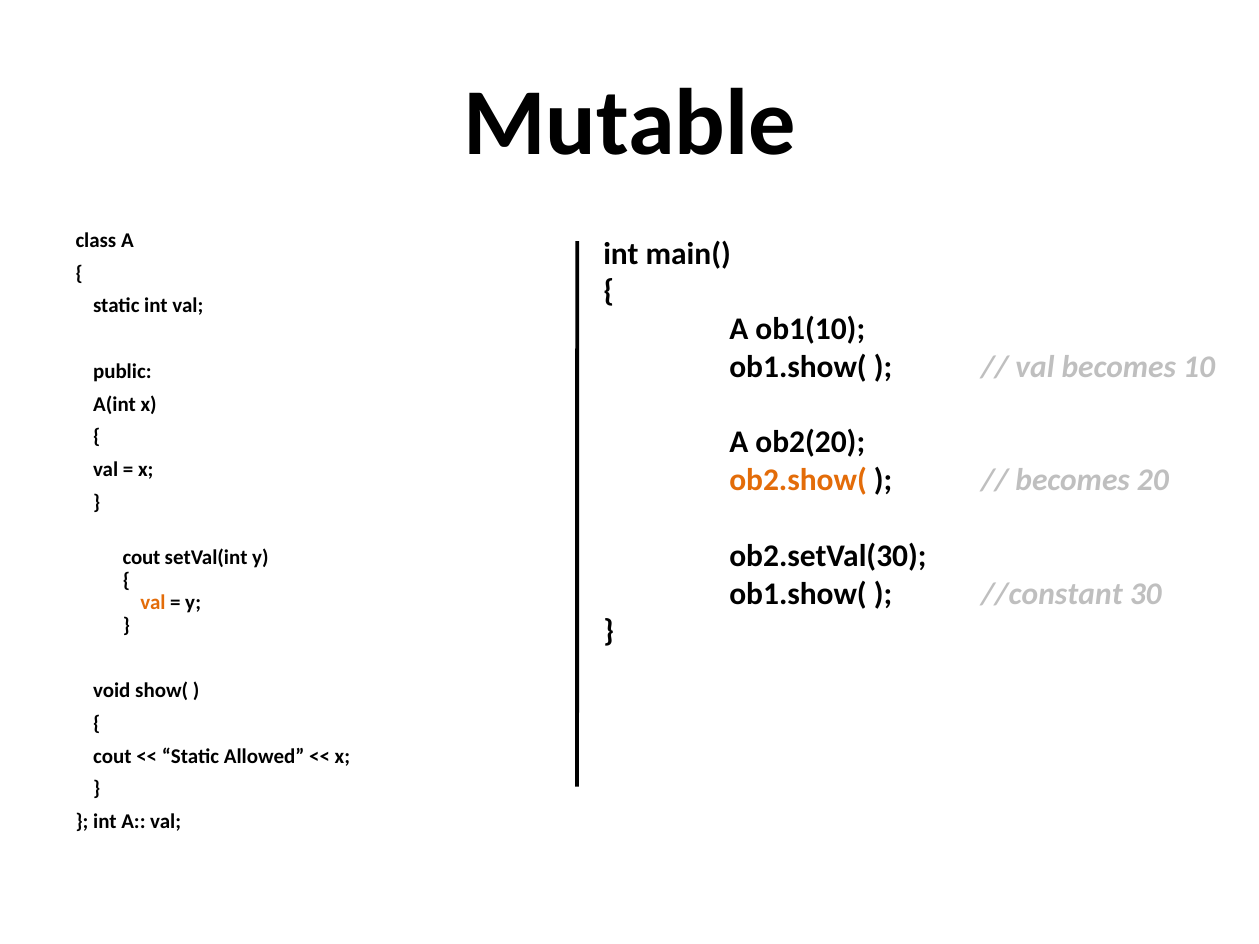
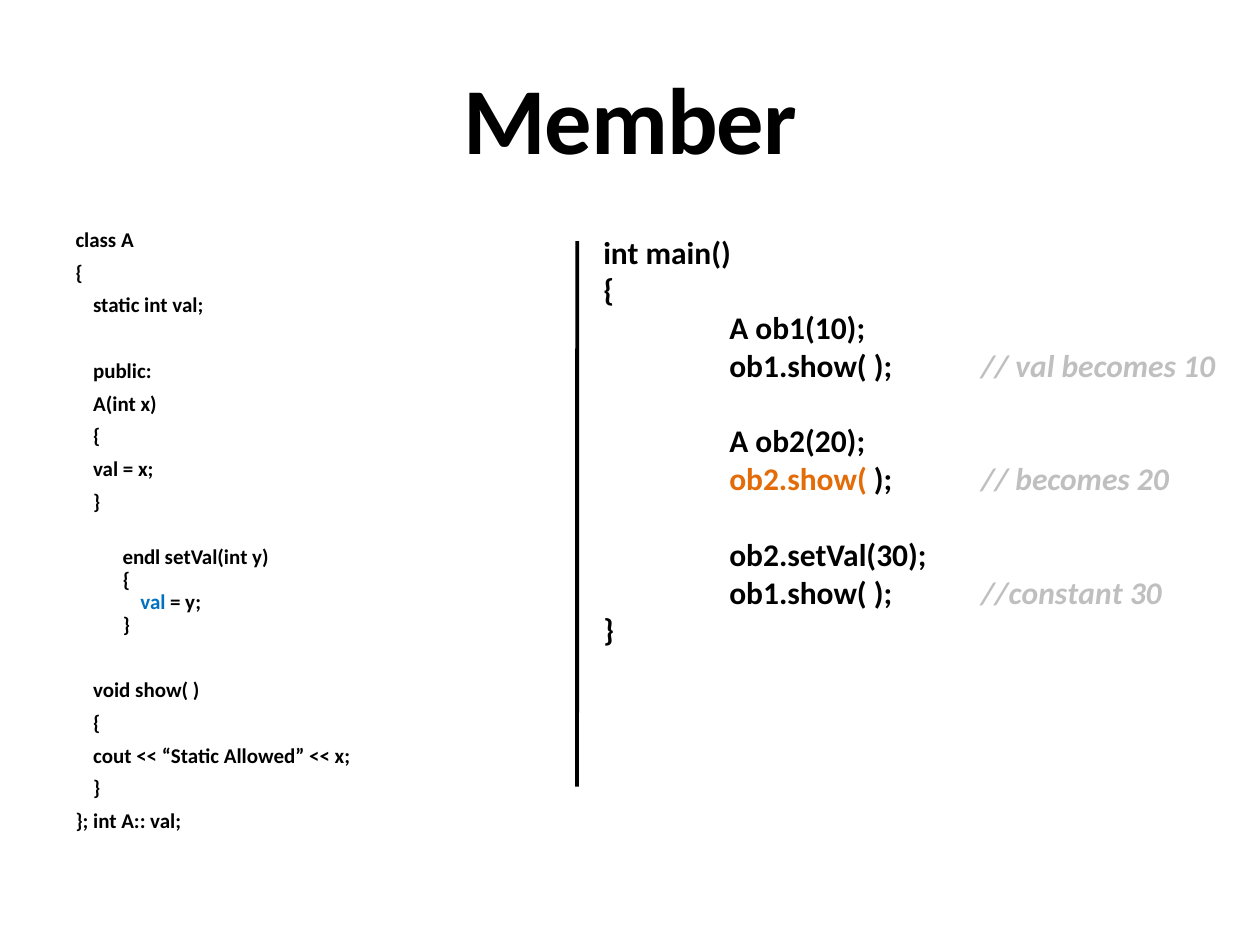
Mutable: Mutable -> Member (630, 123)
cout: cout -> endl (142, 558)
val colour: orange -> blue (153, 603)
